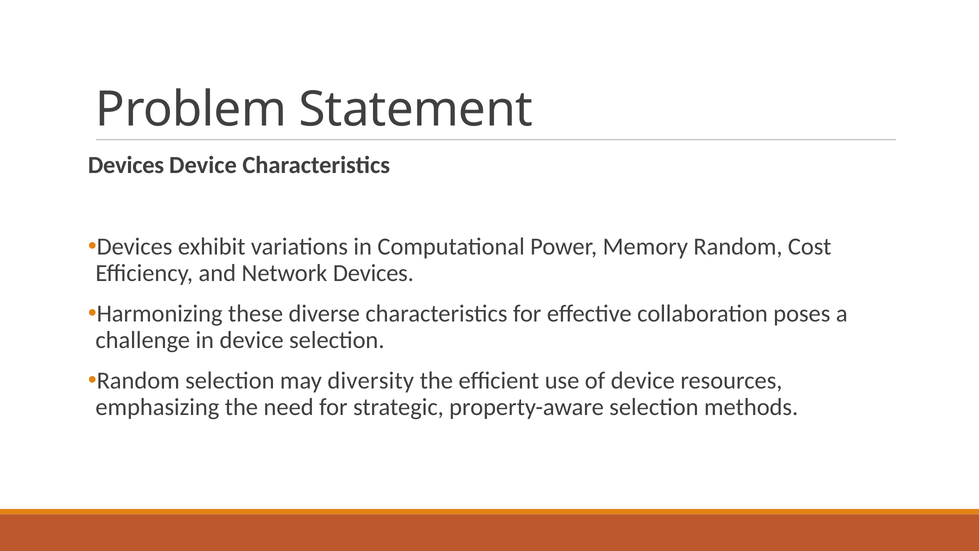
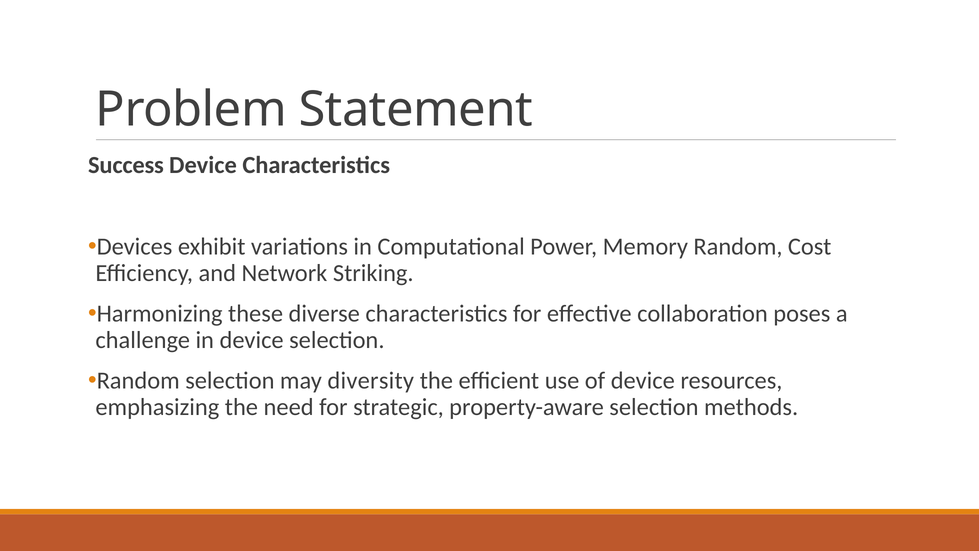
Devices: Devices -> Success (126, 165)
Network Devices: Devices -> Striking (373, 273)
